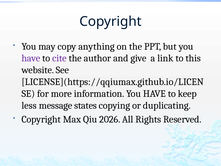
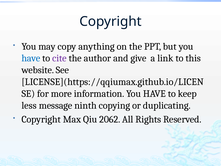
have colour: purple -> blue (31, 58)
states: states -> ninth (85, 105)
2026: 2026 -> 2062 (110, 119)
